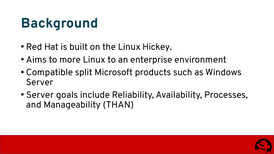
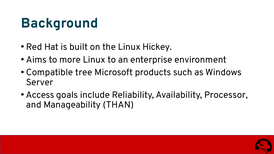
split: split -> tree (84, 72)
Server: Server -> Access (40, 95)
Processes: Processes -> Processor (226, 95)
